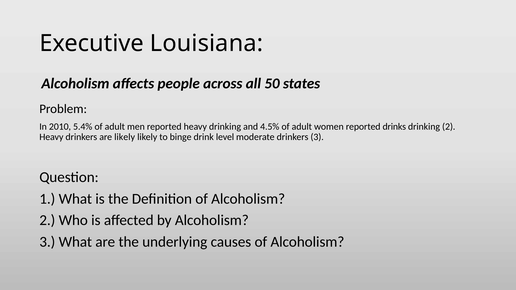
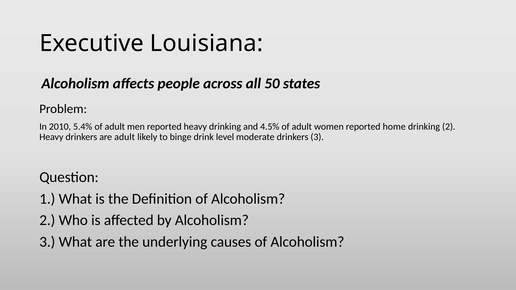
drinks: drinks -> home (394, 127)
are likely: likely -> adult (125, 137)
